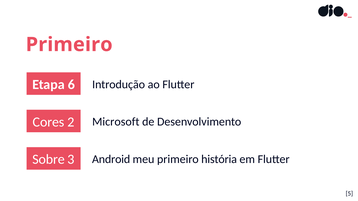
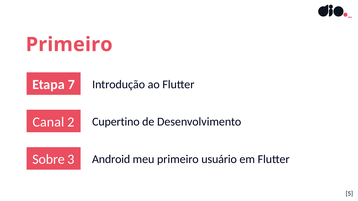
6: 6 -> 7 (71, 85)
Cores: Cores -> Canal (48, 122)
Microsoft: Microsoft -> Cupertino (116, 122)
história: história -> usuário (219, 159)
